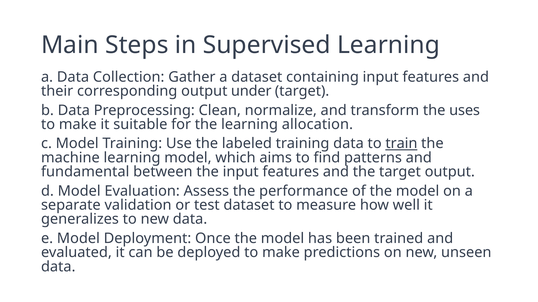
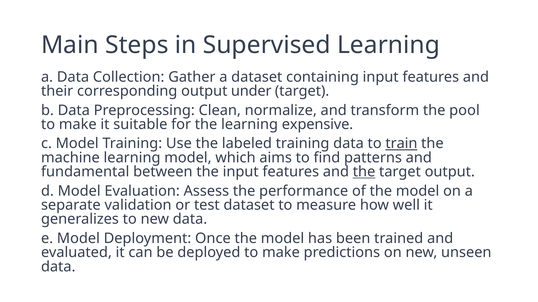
uses: uses -> pool (464, 110)
allocation: allocation -> expensive (317, 125)
the underline: none -> present (364, 172)
